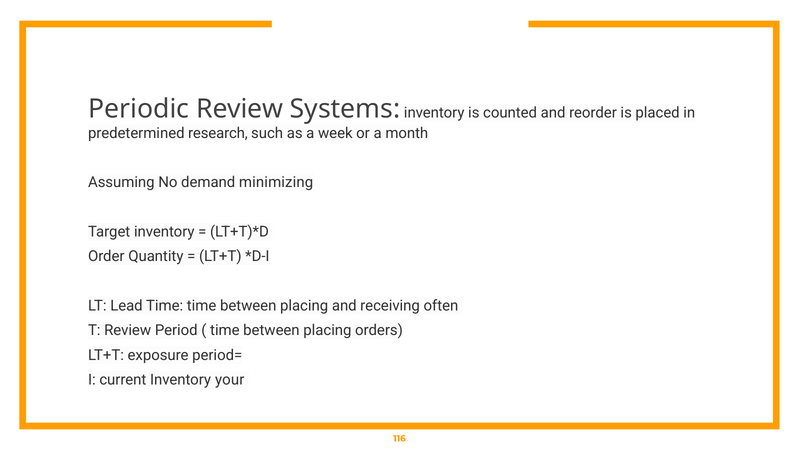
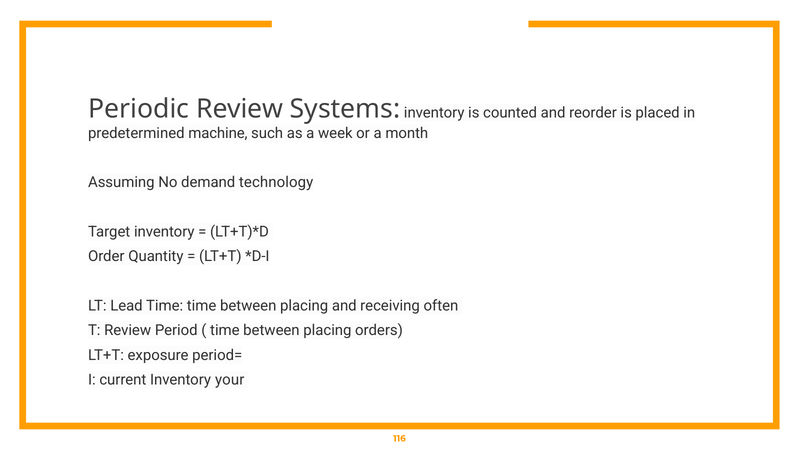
research: research -> machine (218, 133)
minimizing: minimizing -> technology (276, 182)
